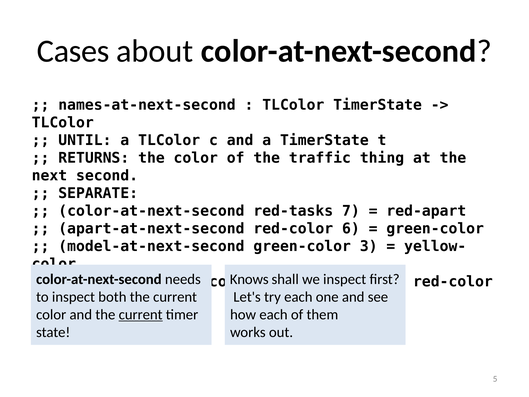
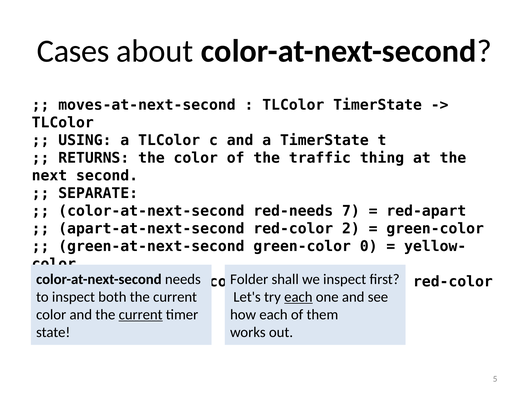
names-at-next-second: names-at-next-second -> moves-at-next-second (147, 105)
UNTIL: UNTIL -> USING (85, 140)
red-tasks: red-tasks -> red-needs (293, 211)
6: 6 -> 2 (351, 229)
model-at-next-second: model-at-next-second -> green-at-next-second (151, 246)
3: 3 -> 0 (369, 246)
Knows: Knows -> Folder (249, 279)
each underline: none -> present (298, 297)
